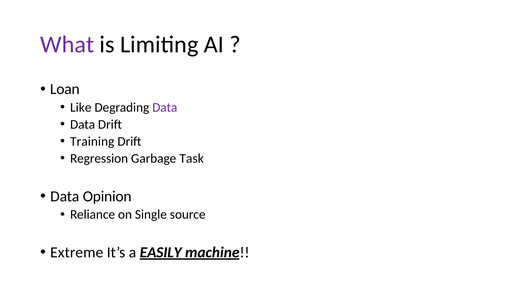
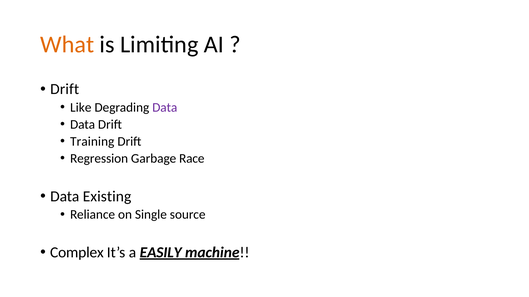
What colour: purple -> orange (67, 44)
Loan: Loan -> Drift (65, 89)
Task: Task -> Race (192, 159)
Opinion: Opinion -> Existing (107, 197)
Extreme: Extreme -> Complex (77, 253)
